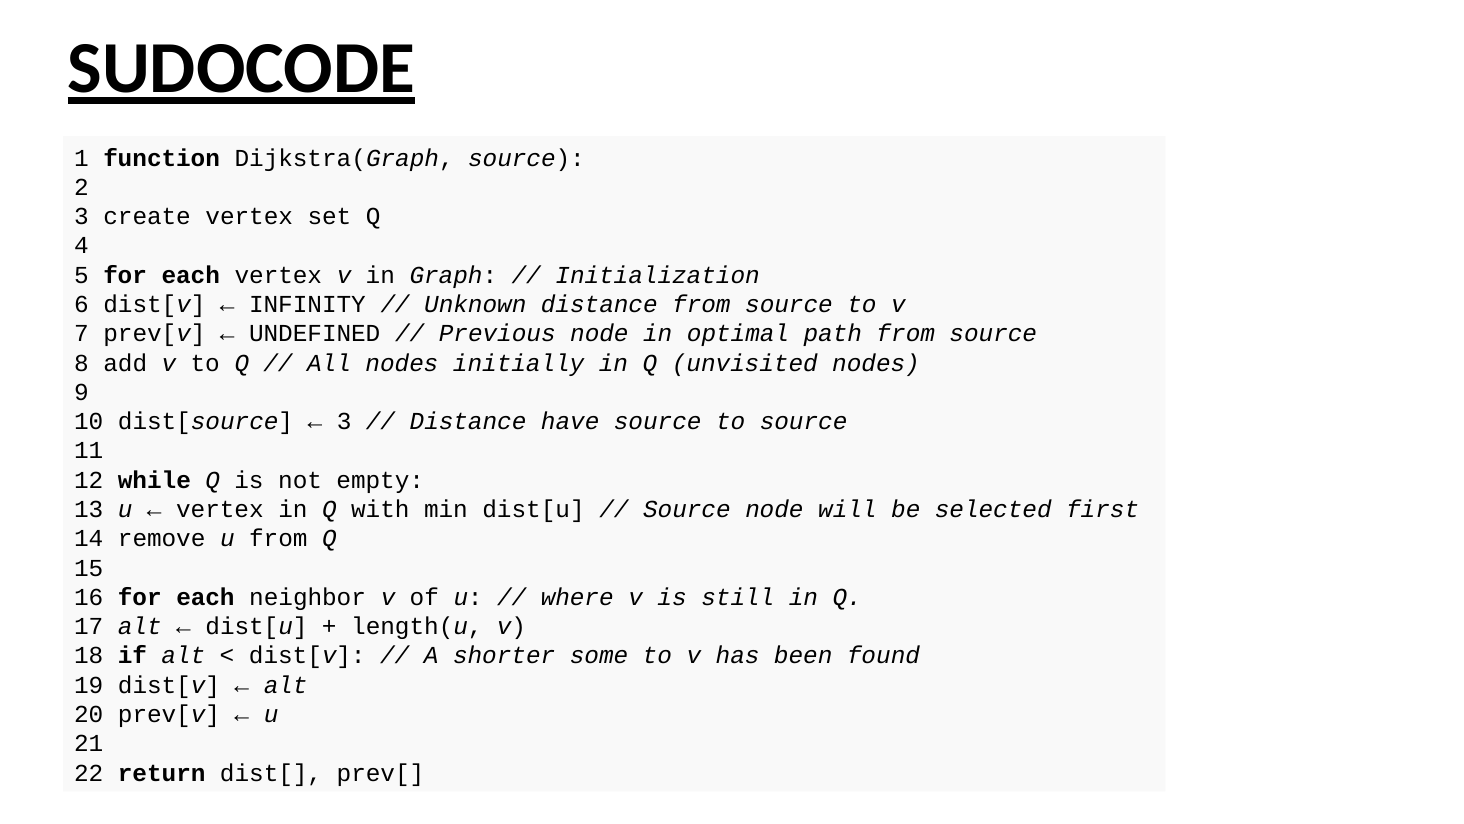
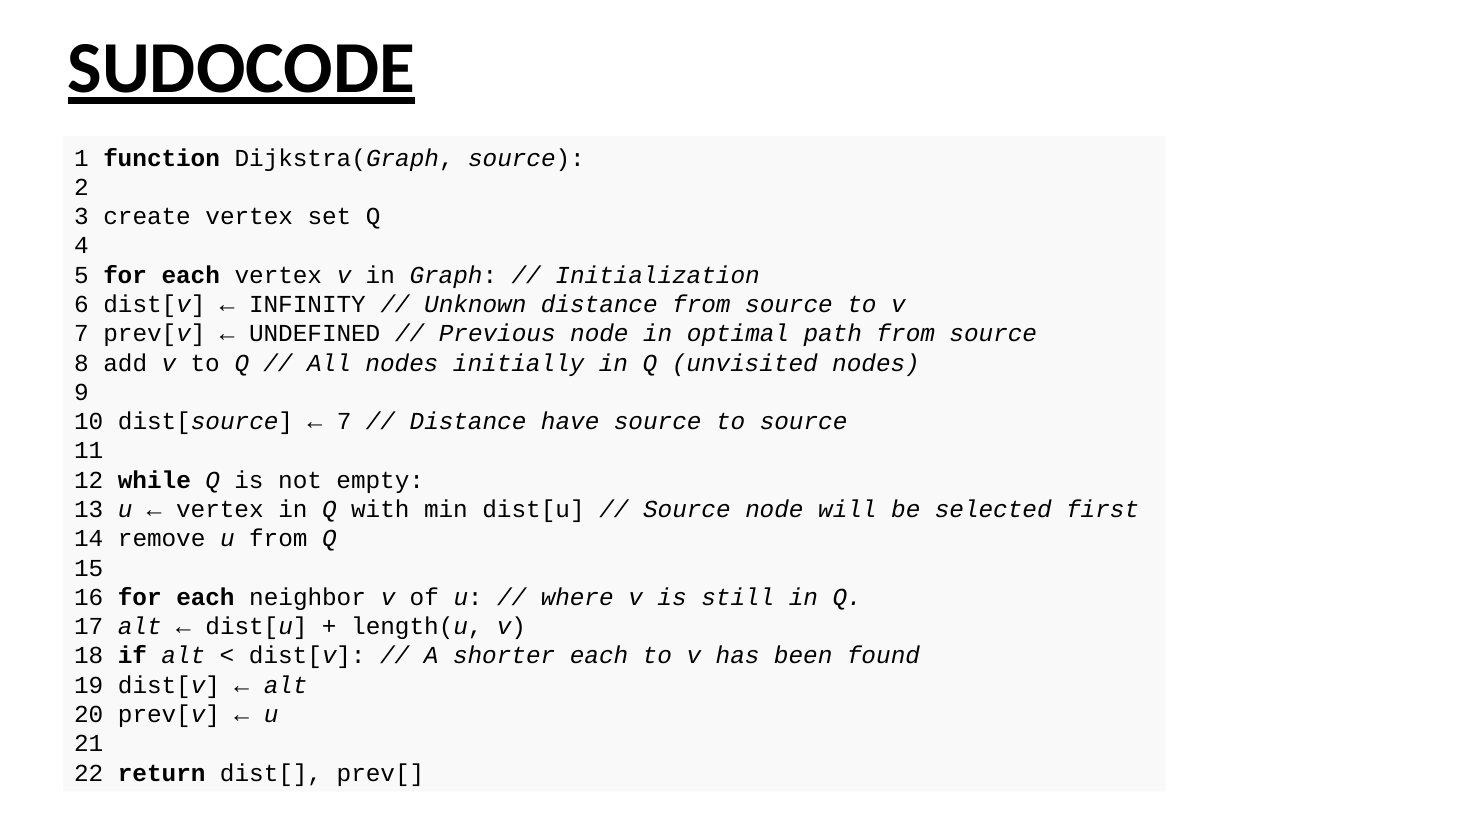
3: 3 -> 7 (344, 421)
shorter some: some -> each (599, 655)
